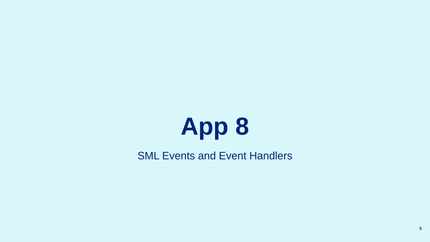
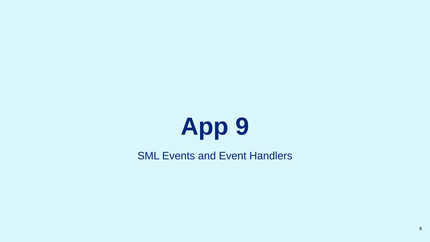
App 8: 8 -> 9 (242, 127)
